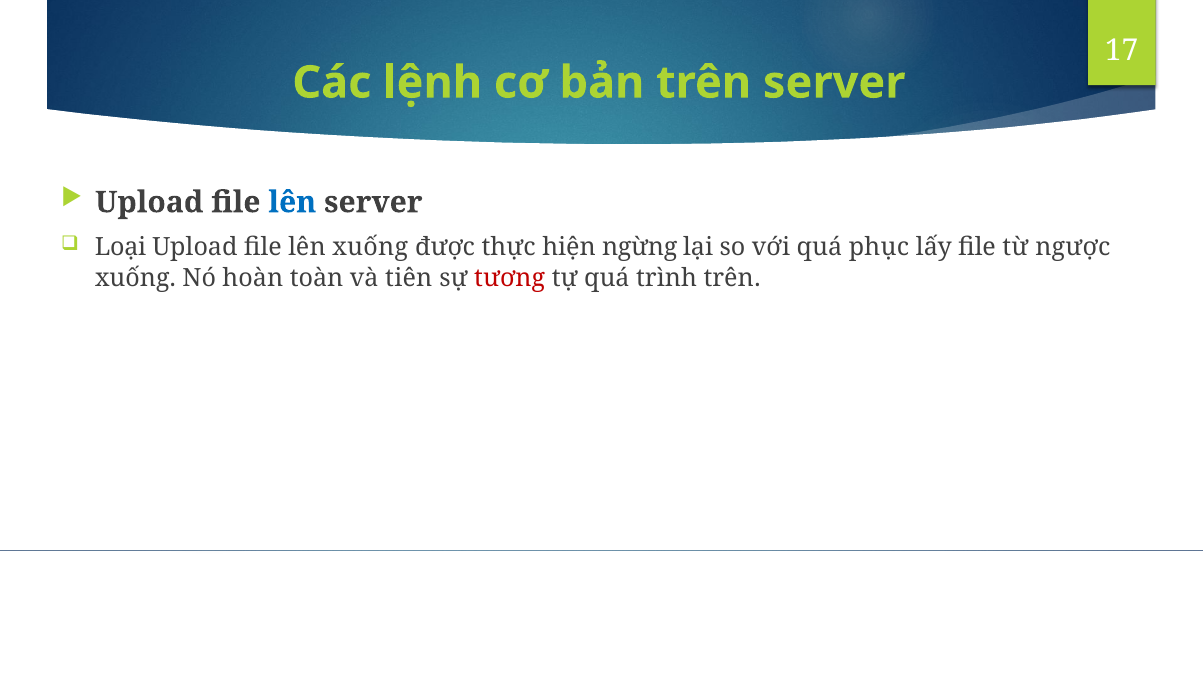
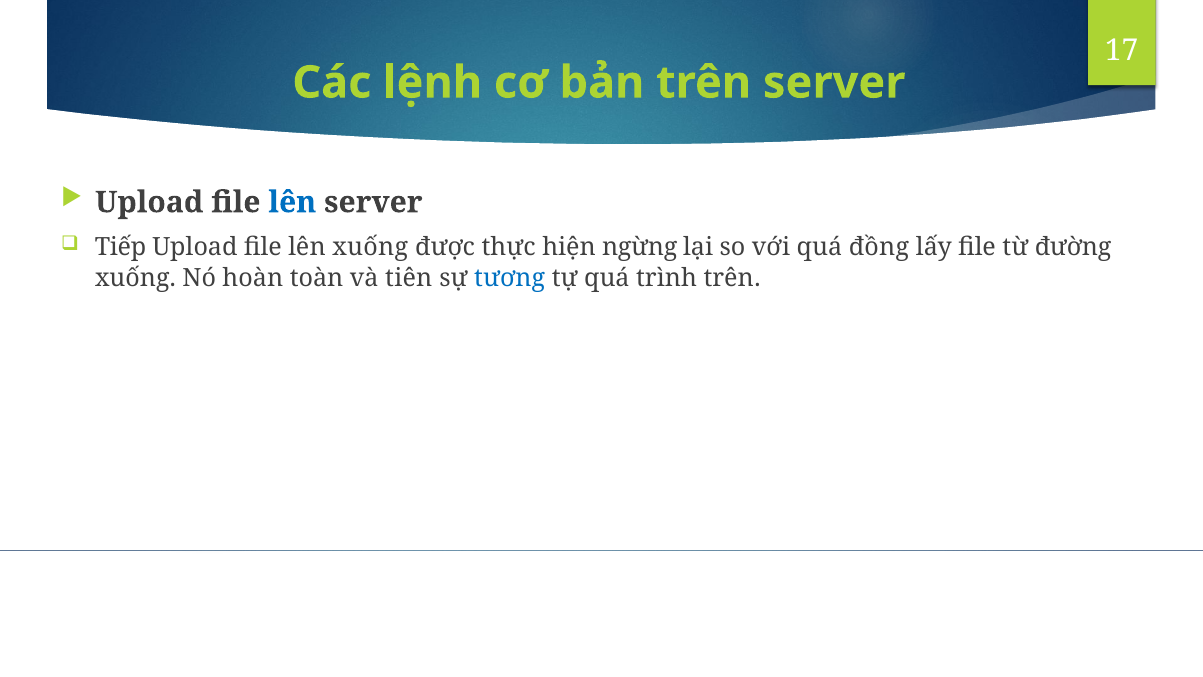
Loại: Loại -> Tiếp (120, 248)
phục: phục -> đồng (879, 248)
ngược: ngược -> đường (1073, 248)
tương colour: red -> blue (510, 278)
